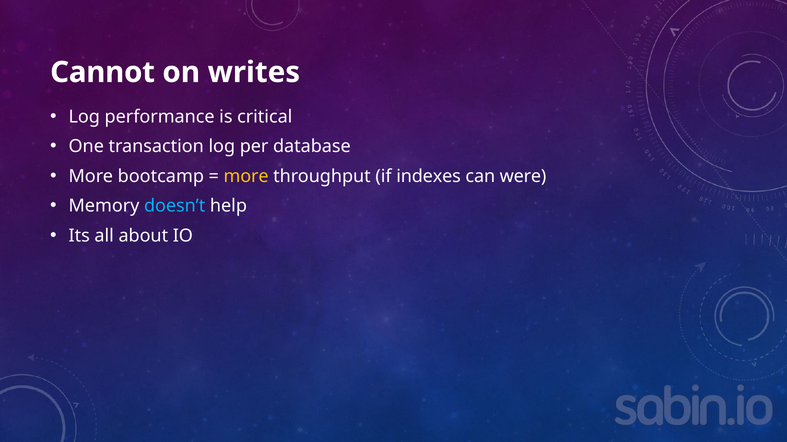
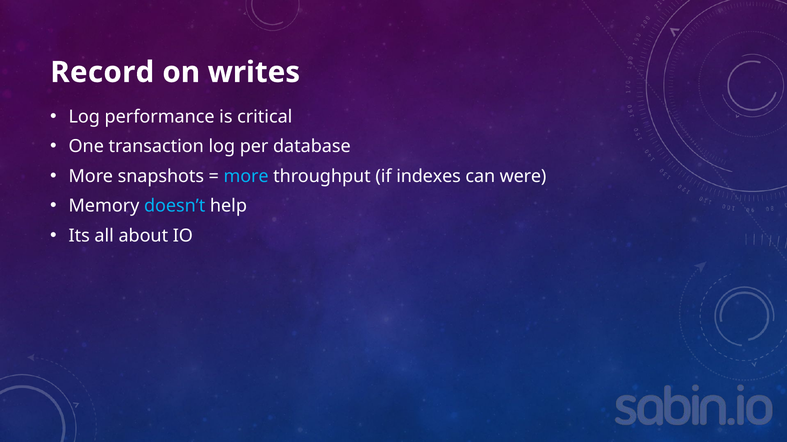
Cannot: Cannot -> Record (102, 72)
bootcamp: bootcamp -> snapshots (161, 176)
more colour: yellow -> light blue (246, 176)
